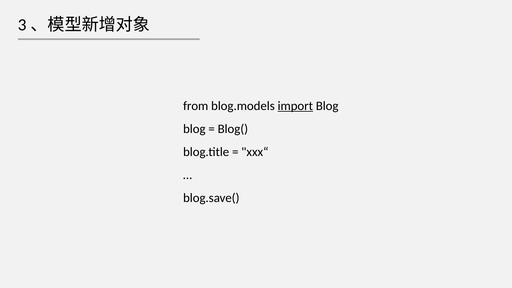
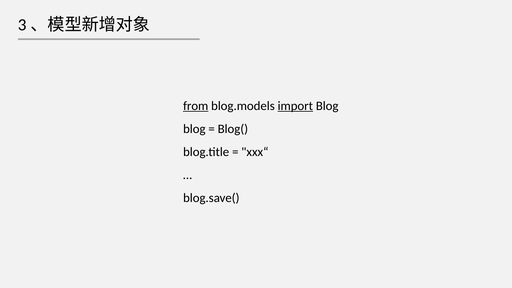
from underline: none -> present (196, 106)
